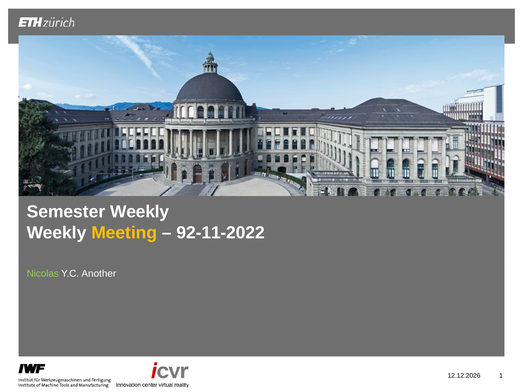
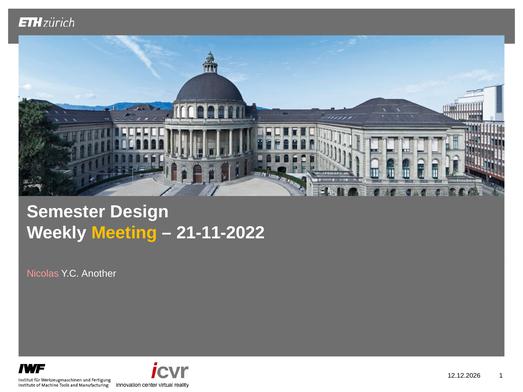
Semester Weekly: Weekly -> Design (140, 212)
92-11-2022: 92-11-2022 -> 21-11-2022 (221, 233)
Nicolas colour: light green -> pink (43, 274)
